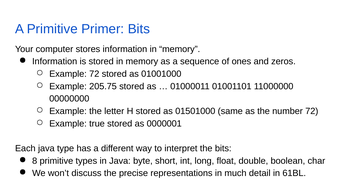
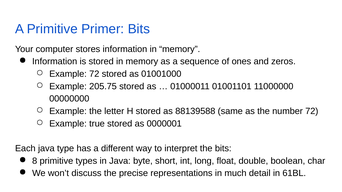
01501000: 01501000 -> 88139588 (195, 111)
